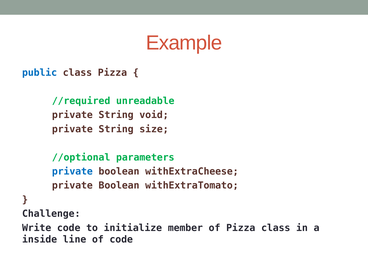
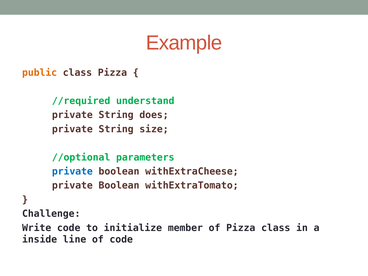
public colour: blue -> orange (40, 73)
unreadable: unreadable -> understand (145, 101)
void: void -> does (154, 115)
